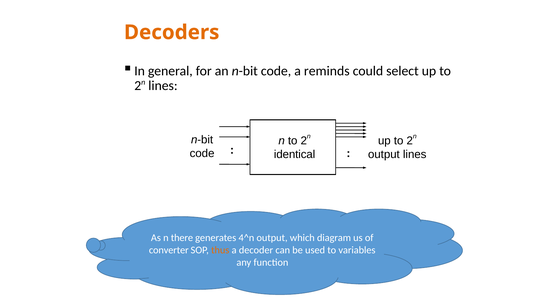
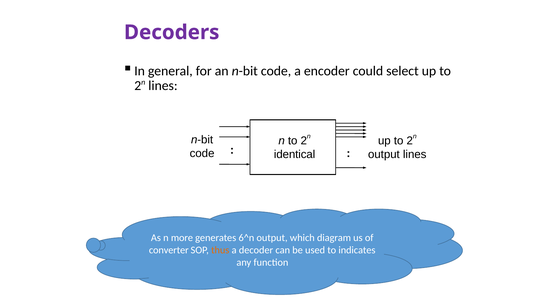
Decoders colour: orange -> purple (172, 32)
reminds: reminds -> encoder (327, 71)
there: there -> more (182, 238)
4^n: 4^n -> 6^n (246, 238)
variables: variables -> indicates (357, 250)
